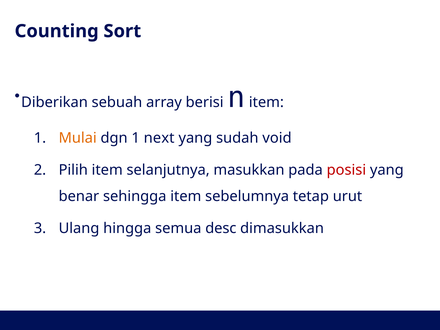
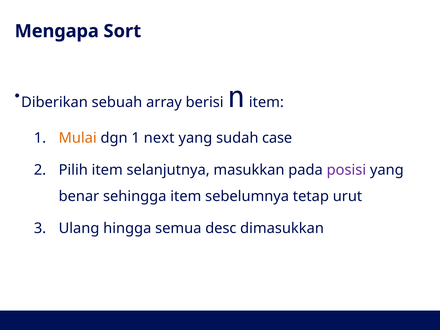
Counting: Counting -> Mengapa (57, 31)
void: void -> case (277, 138)
posisi colour: red -> purple (346, 170)
